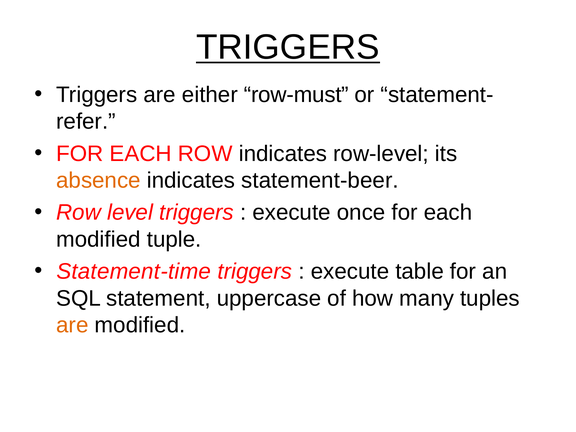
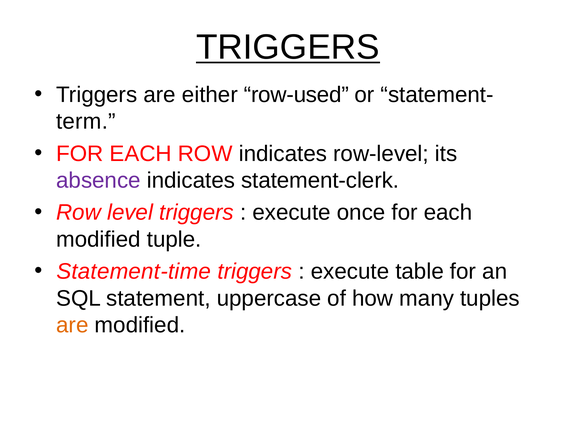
row-must: row-must -> row-used (296, 95)
refer: refer -> term (86, 122)
absence colour: orange -> purple (98, 181)
statement-beer: statement-beer -> statement-clerk (320, 181)
